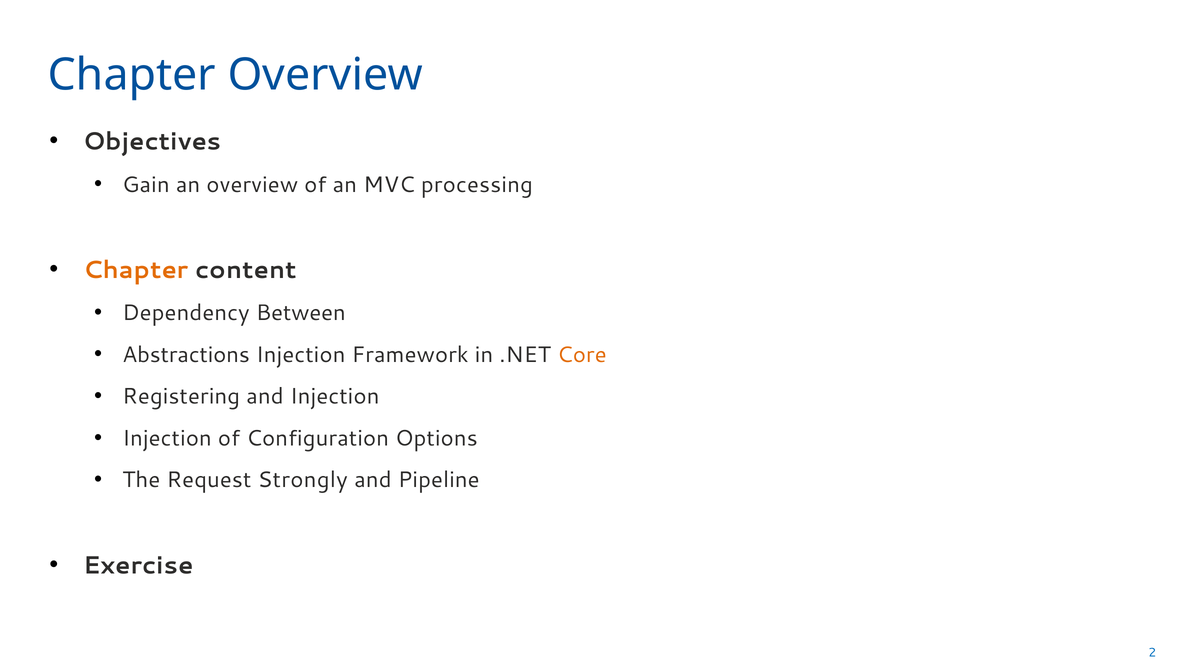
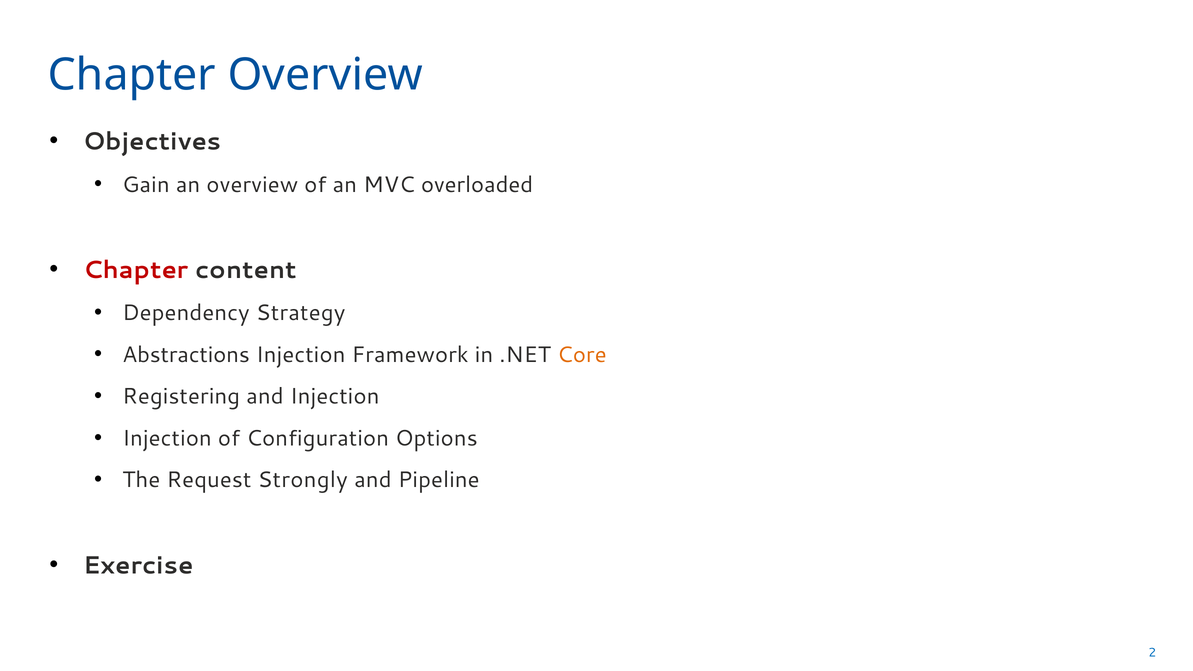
processing: processing -> overloaded (477, 185)
Chapter colour: orange -> red (136, 270)
Between: Between -> Strategy (301, 313)
